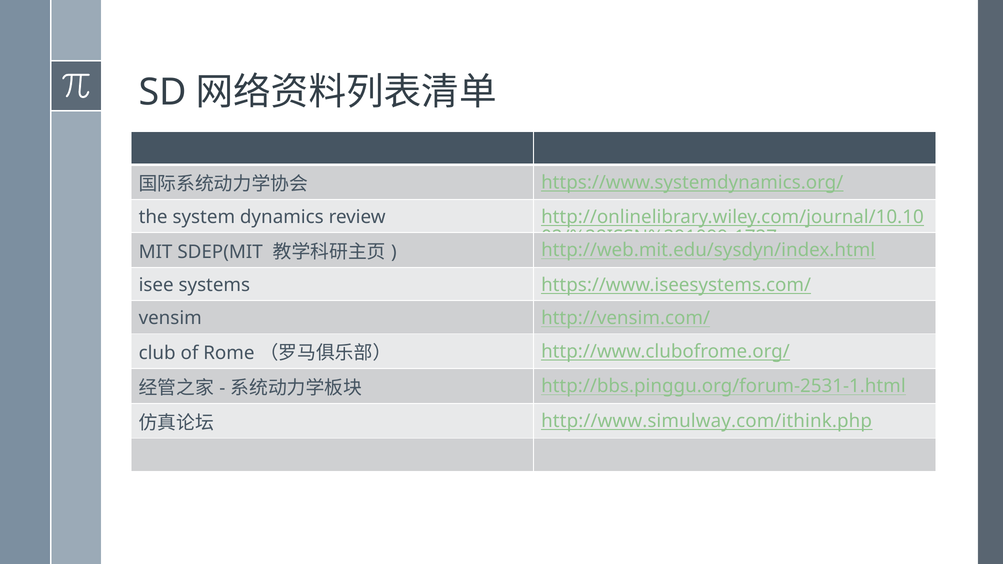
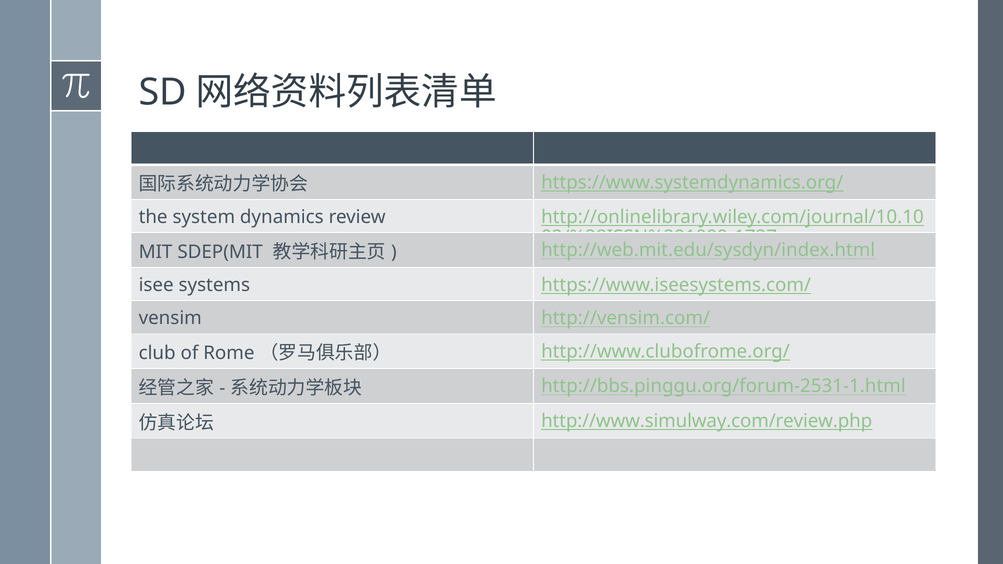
http://www.simulway.com/ithink.php: http://www.simulway.com/ithink.php -> http://www.simulway.com/review.php (707, 421)
